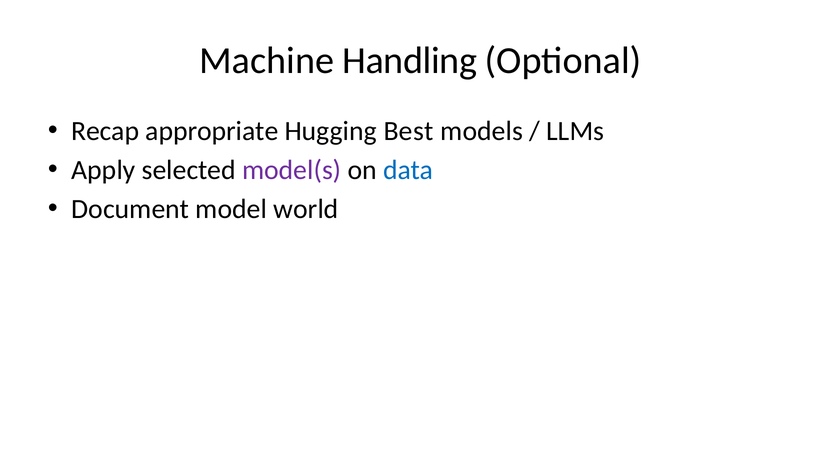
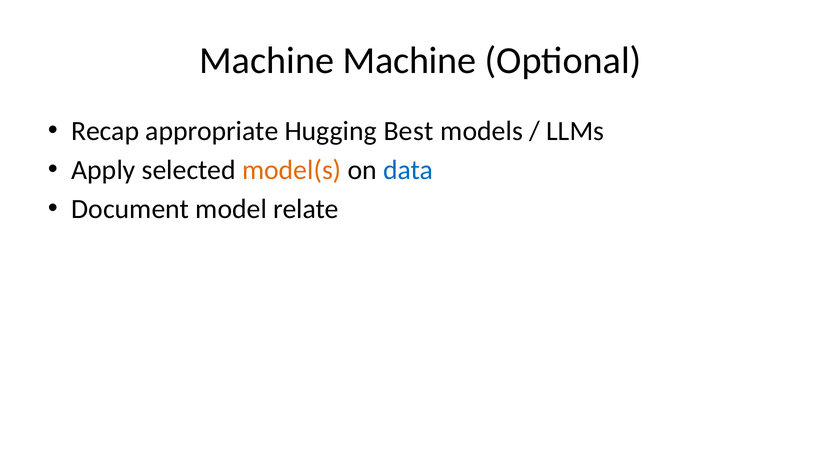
Machine Handling: Handling -> Machine (409, 60)
model(s colour: purple -> orange (292, 170)
world: world -> relate (306, 209)
